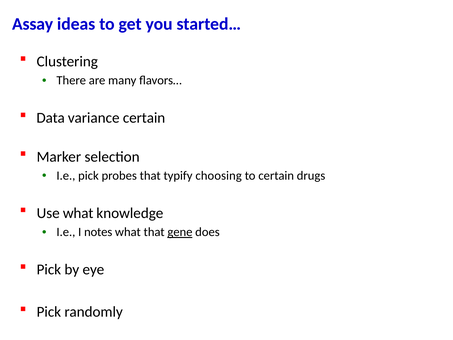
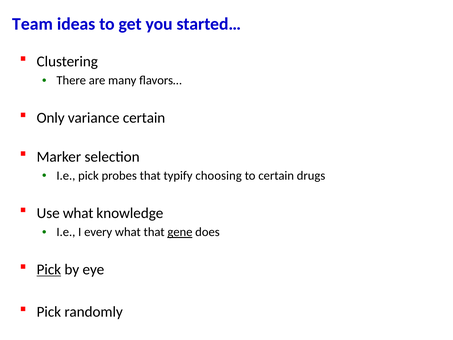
Assay: Assay -> Team (32, 24)
Data: Data -> Only (51, 118)
notes: notes -> every (98, 232)
Pick underline: none -> present (49, 269)
